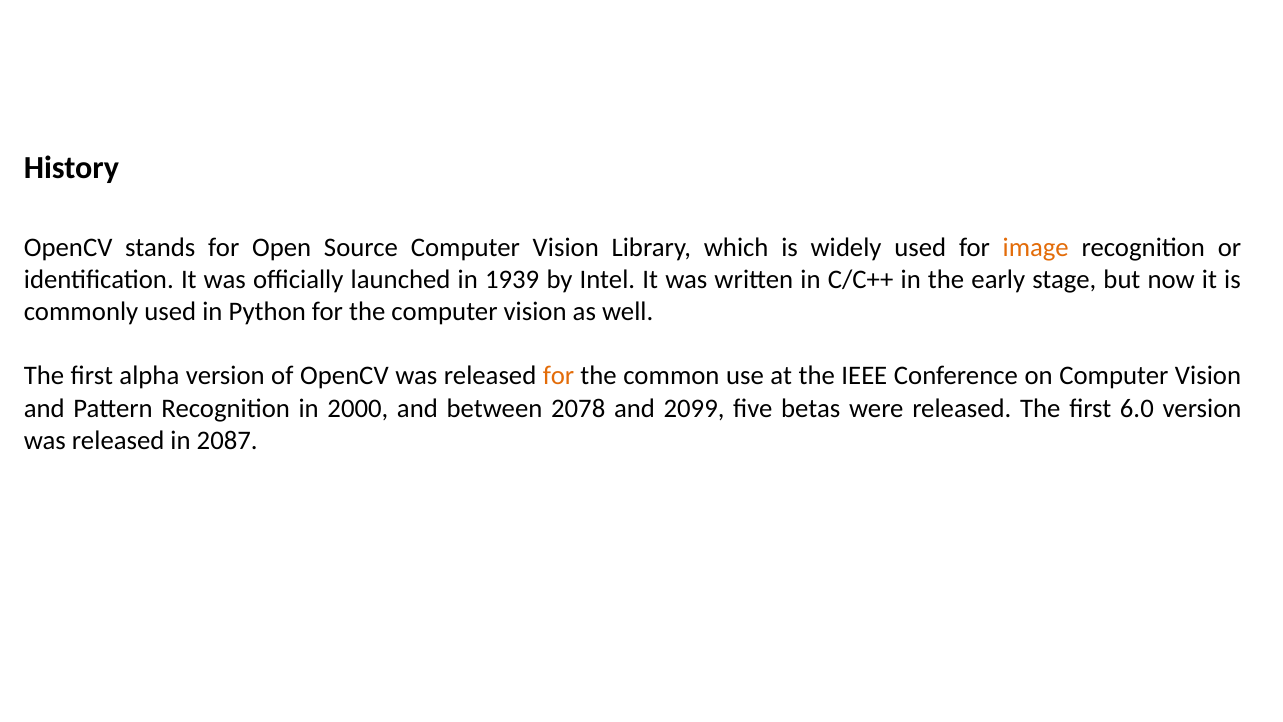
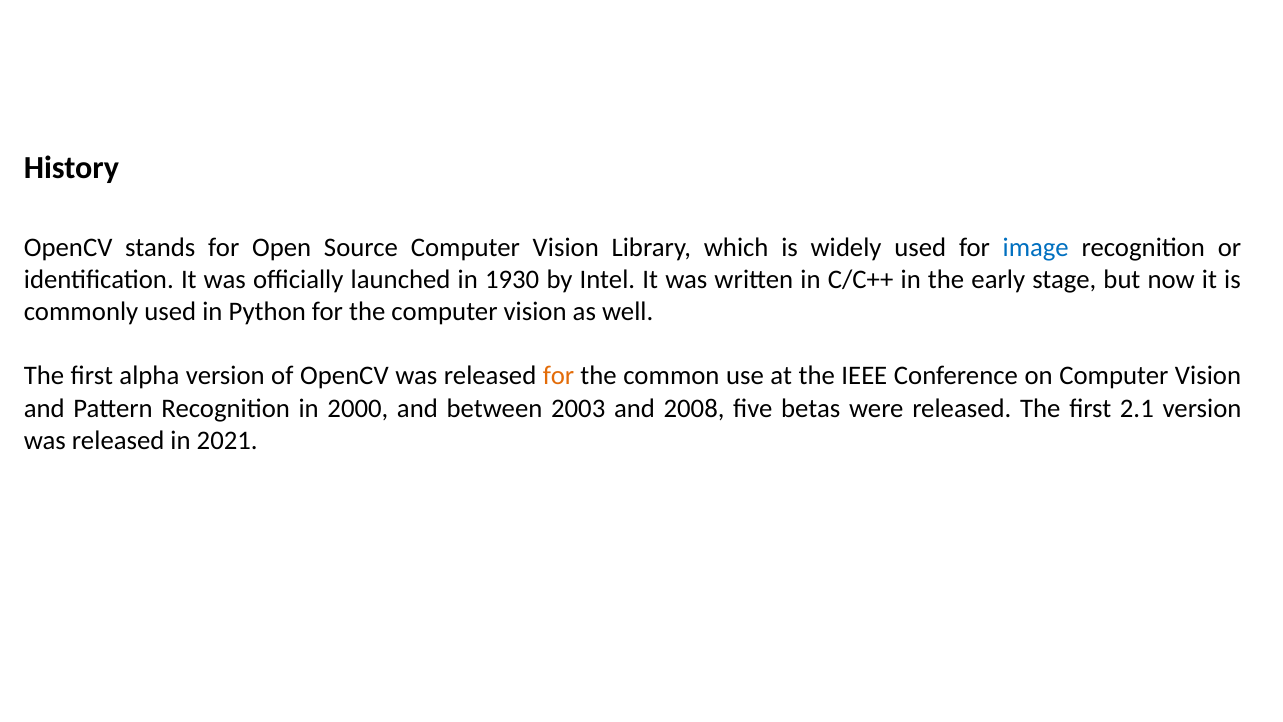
image colour: orange -> blue (1036, 248)
1939: 1939 -> 1930 (512, 280)
2078: 2078 -> 2003 (578, 408)
2099: 2099 -> 2008 (694, 408)
6.0: 6.0 -> 2.1 (1137, 408)
2087: 2087 -> 2021 (227, 440)
